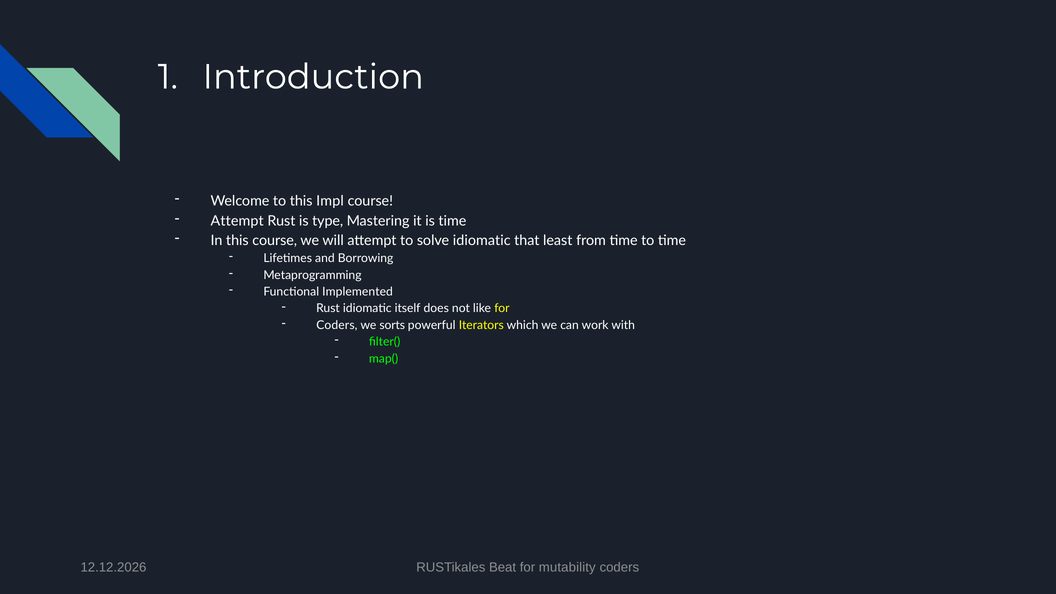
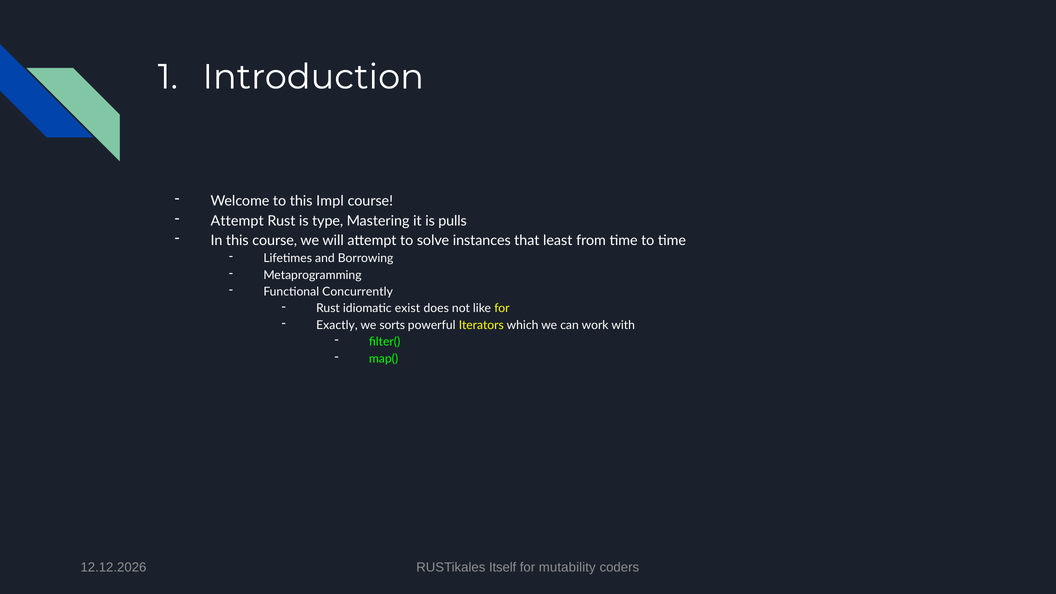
is time: time -> pulls (453, 221)
solve idiomatic: idiomatic -> instances (482, 241)
Implemented: Implemented -> Concurrently (358, 292)
itself: itself -> exist (408, 308)
Coders: Coders -> Exactly (337, 325)
Beat: Beat -> Itself (503, 567)
